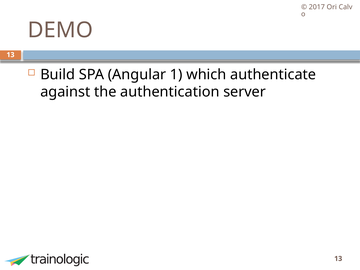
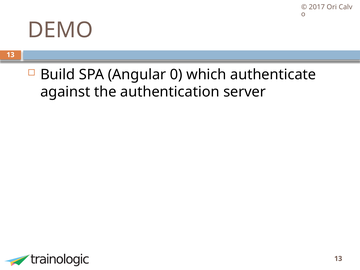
1: 1 -> 0 (176, 74)
